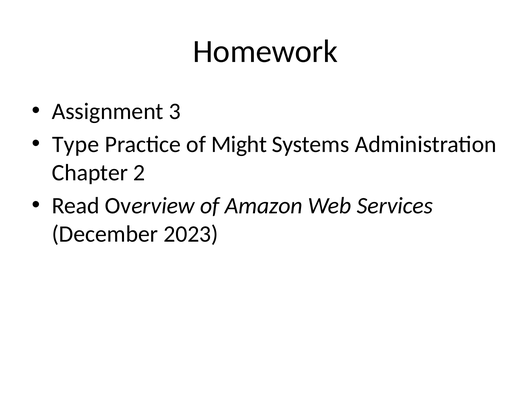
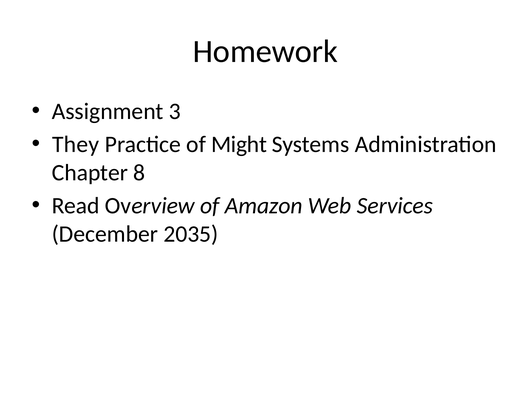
Type: Type -> They (76, 144)
2: 2 -> 8 (139, 173)
2023: 2023 -> 2035 (191, 234)
